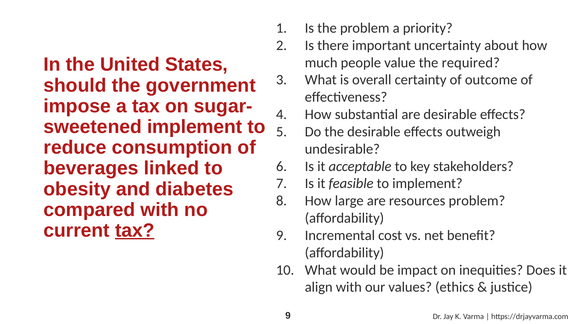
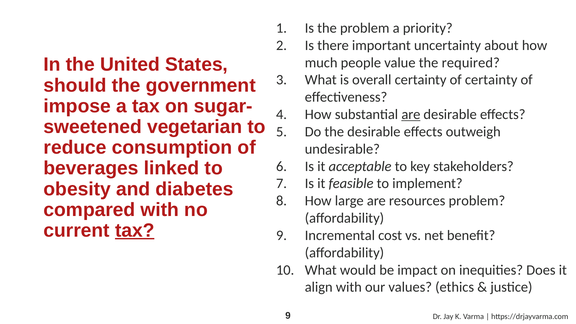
of outcome: outcome -> certainty (491, 80)
are underline: none -> present (411, 114)
implement: implement -> vegetarian (195, 127)
